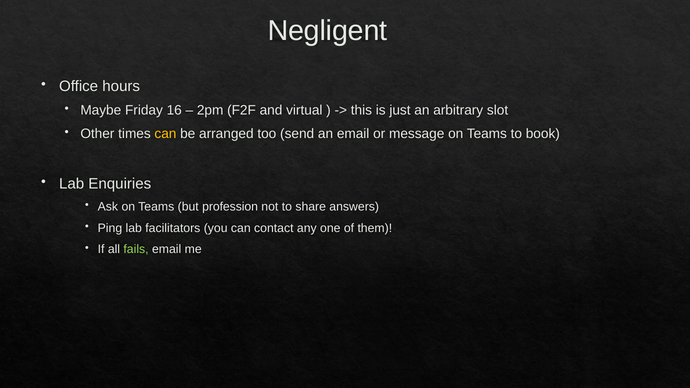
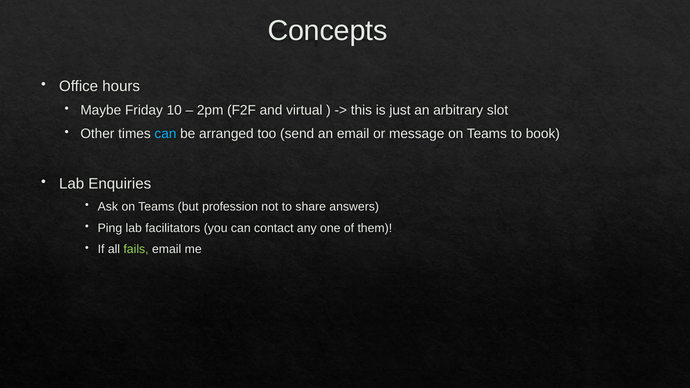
Negligent: Negligent -> Concepts (328, 31)
16: 16 -> 10 (174, 110)
can colour: yellow -> light blue (165, 134)
